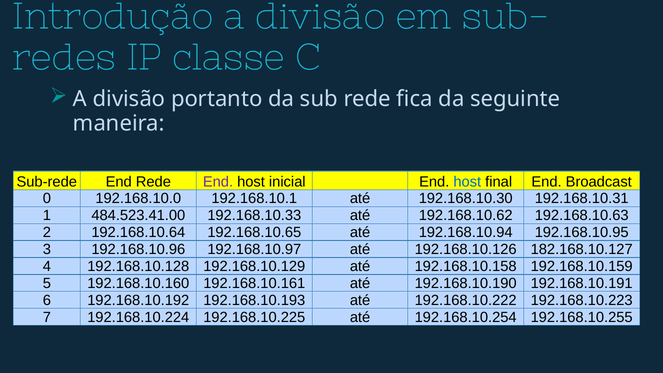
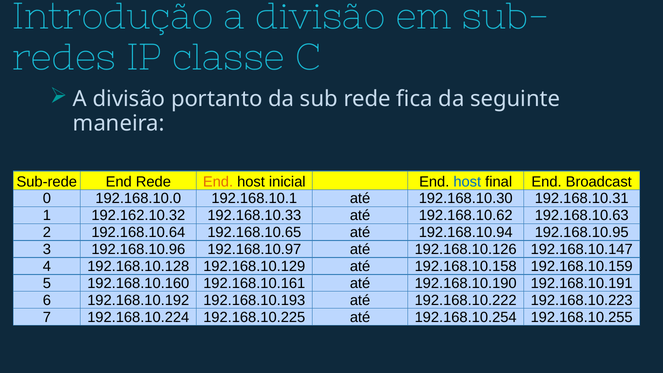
End colour: purple -> orange (218, 182)
484.523.41.00: 484.523.41.00 -> 192.162.10.32 (138, 216)
182.168.10.127: 182.168.10.127 -> 192.168.10.147 (582, 250)
